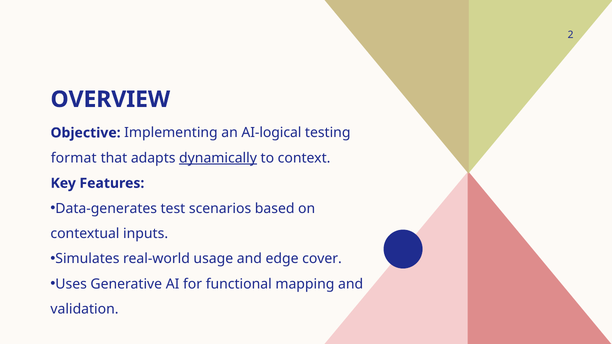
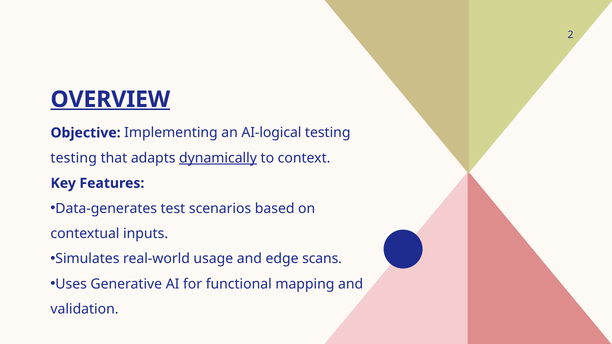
OVERVIEW underline: none -> present (110, 99)
format: format -> testing (74, 158)
cover: cover -> scans (322, 259)
